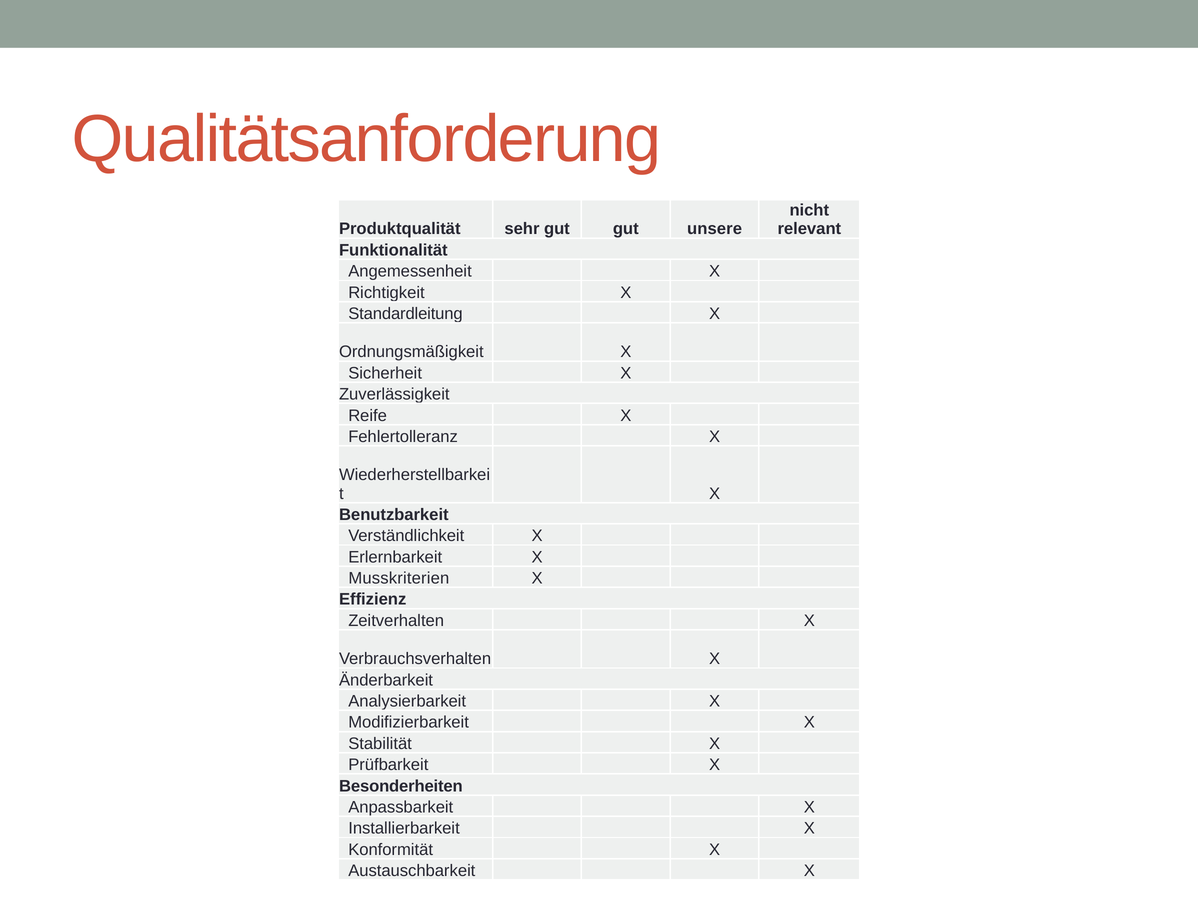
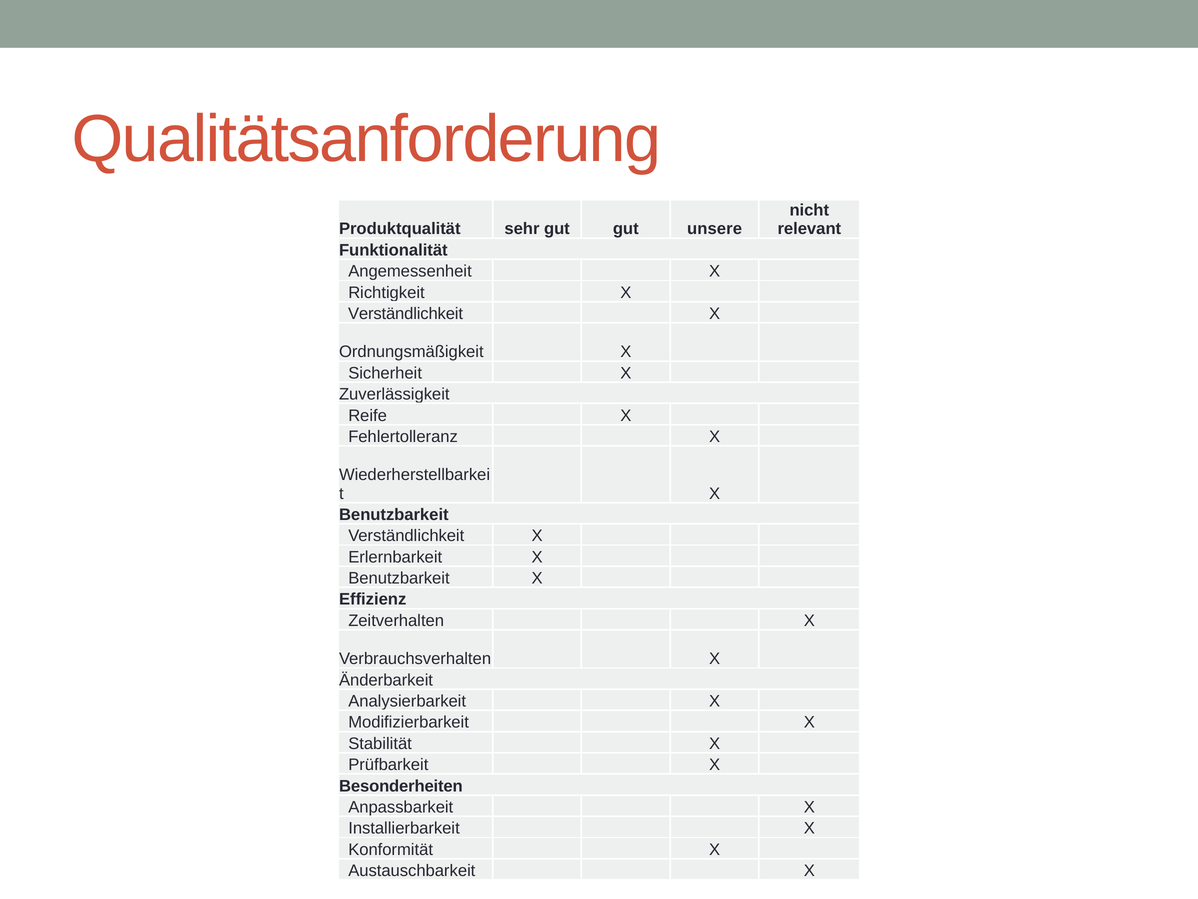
Standardleitung: Standardleitung -> Verständlichkeit (406, 314)
Musskriterien: Musskriterien -> Benutzbarkeit (399, 578)
